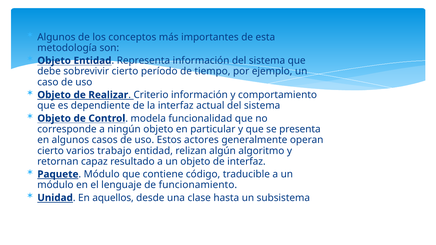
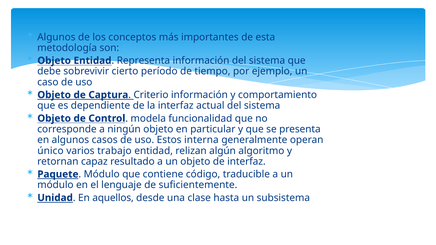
Realizar: Realizar -> Captura (108, 95)
actores: actores -> interna (201, 140)
cierto: cierto -> único (50, 151)
funcionamiento: funcionamiento -> suficientemente (198, 185)
